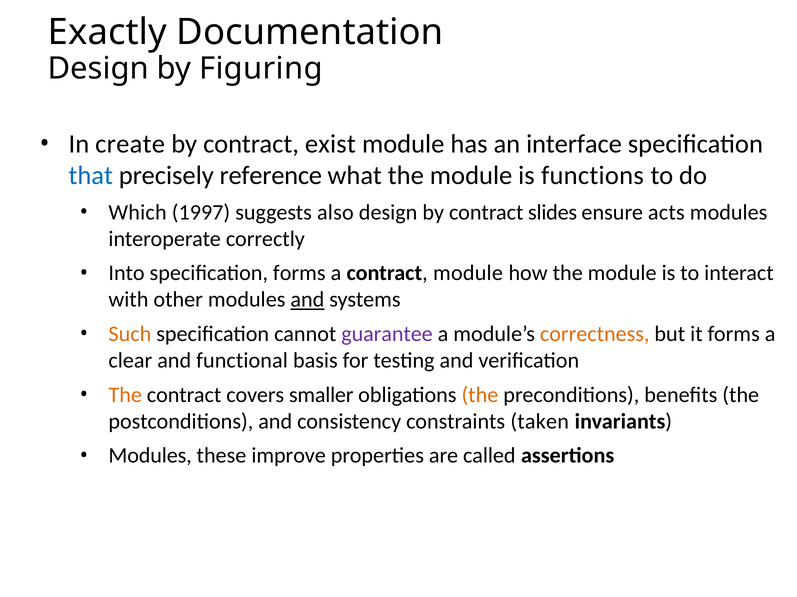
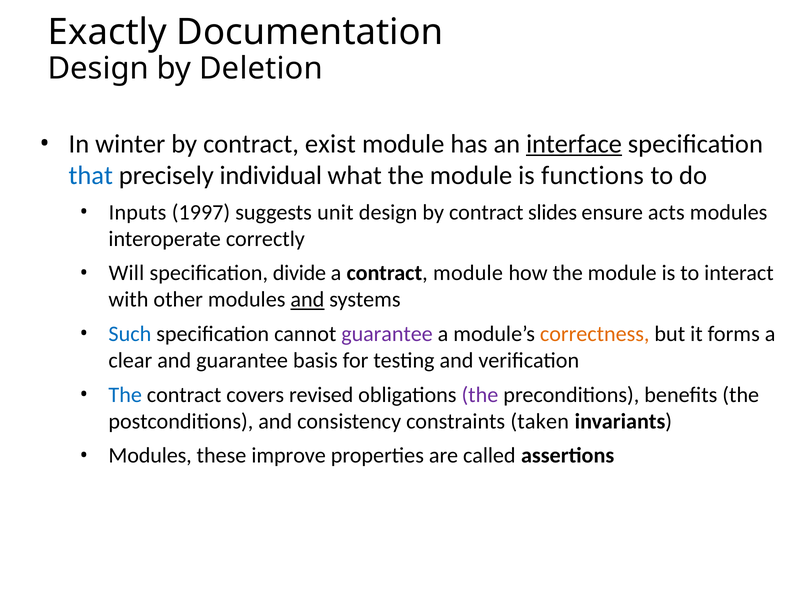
Figuring: Figuring -> Deletion (261, 69)
create: create -> winter (130, 144)
interface underline: none -> present (574, 144)
reference: reference -> individual (271, 176)
Which: Which -> Inputs (138, 213)
also: also -> unit (335, 213)
Into: Into -> Will (126, 273)
specification forms: forms -> divide (299, 273)
Such colour: orange -> blue (130, 334)
and functional: functional -> guarantee (242, 361)
The colour: orange -> blue (125, 395)
smaller: smaller -> revised (321, 395)
the colour: orange -> purple (480, 395)
